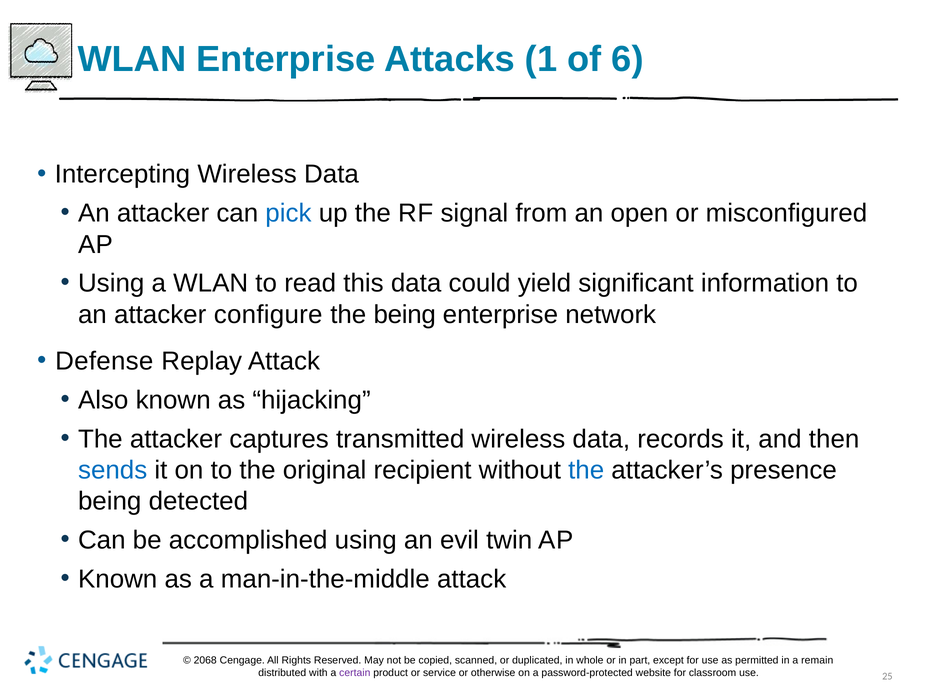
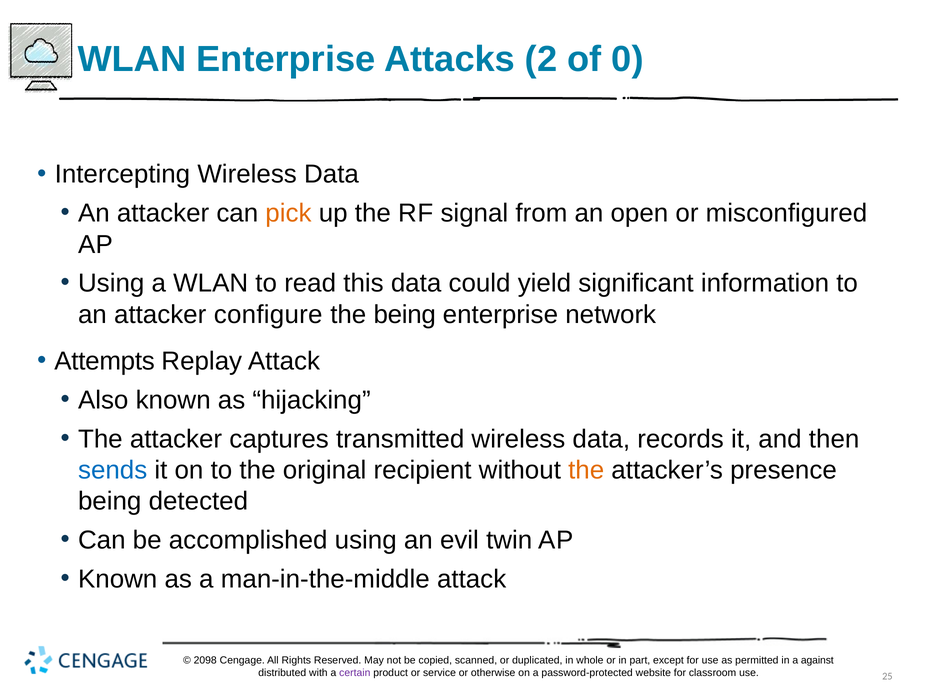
1: 1 -> 2 (541, 59)
6: 6 -> 0 (628, 59)
pick colour: blue -> orange (288, 213)
Defense: Defense -> Attempts (105, 361)
the colour: blue -> orange (586, 470)
2068: 2068 -> 2098 (205, 660)
remain: remain -> against (817, 660)
